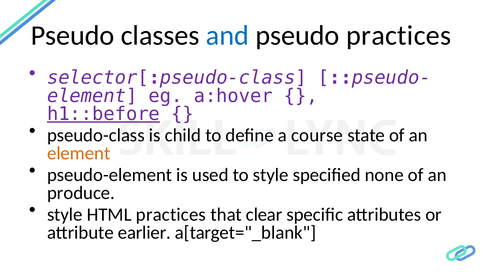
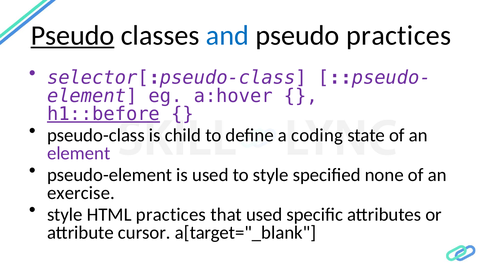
Pseudo underline: none -> present (73, 35)
course: course -> coding (317, 135)
element colour: orange -> purple (79, 153)
produce: produce -> exercise (81, 193)
that clear: clear -> used (264, 214)
earlier: earlier -> cursor (144, 232)
